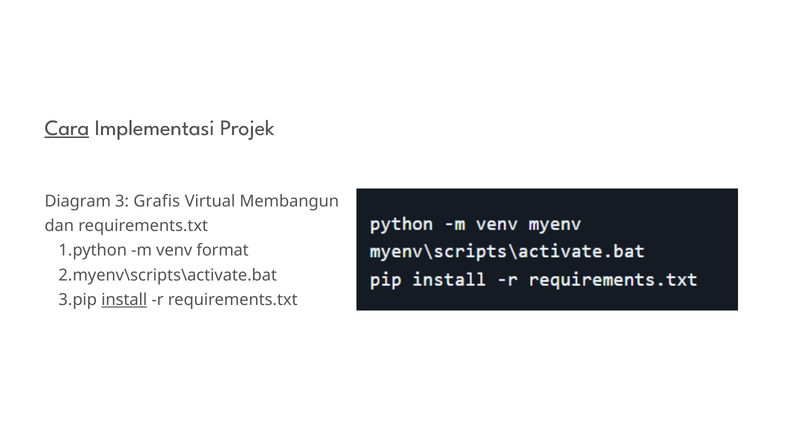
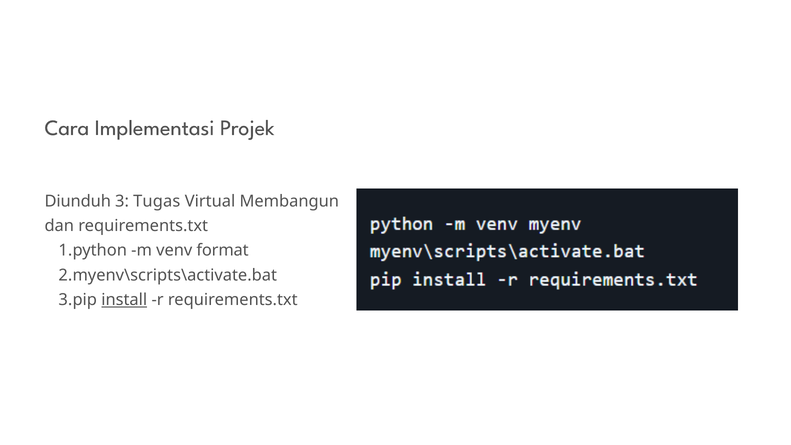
Cara underline: present -> none (67, 128)
Diagram: Diagram -> Diunduh (78, 201)
Grafis: Grafis -> Tugas (157, 201)
